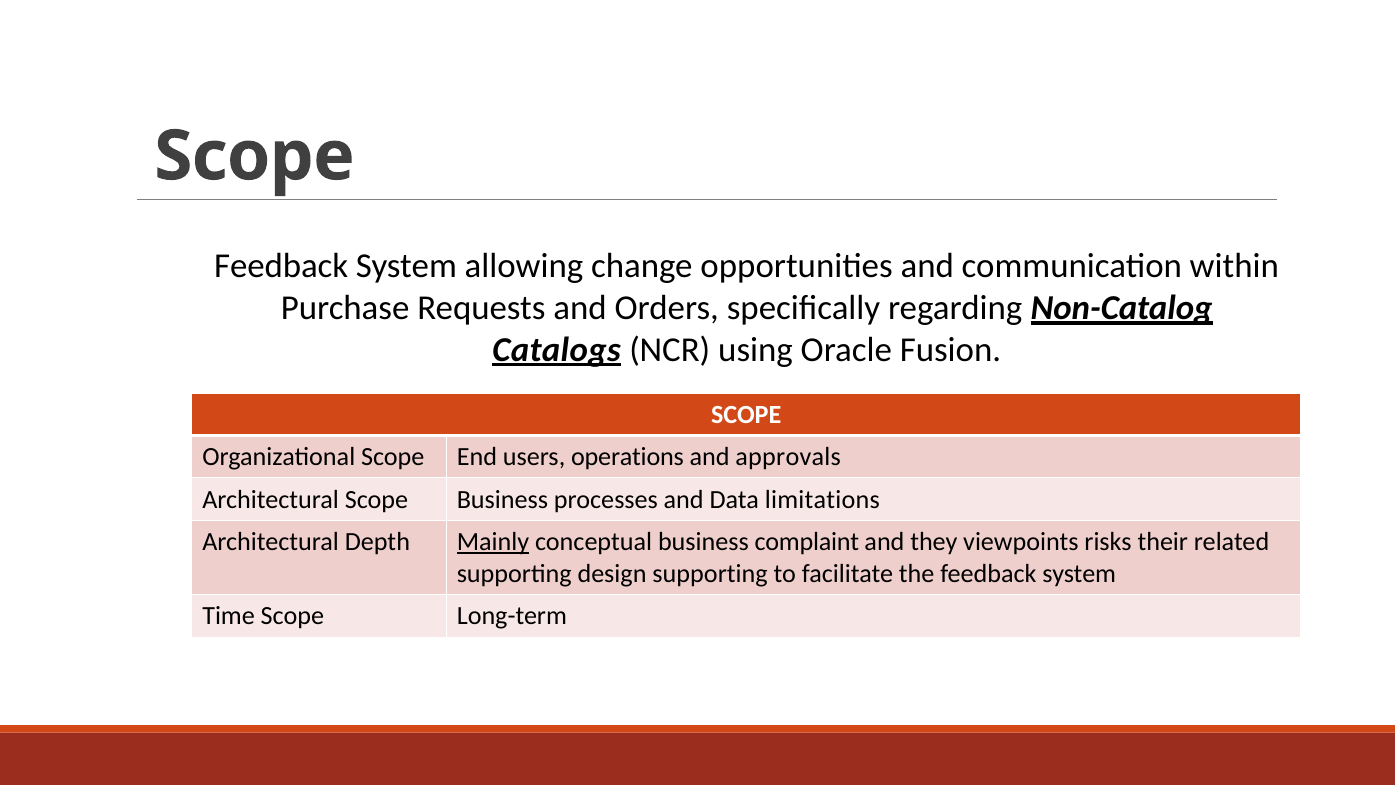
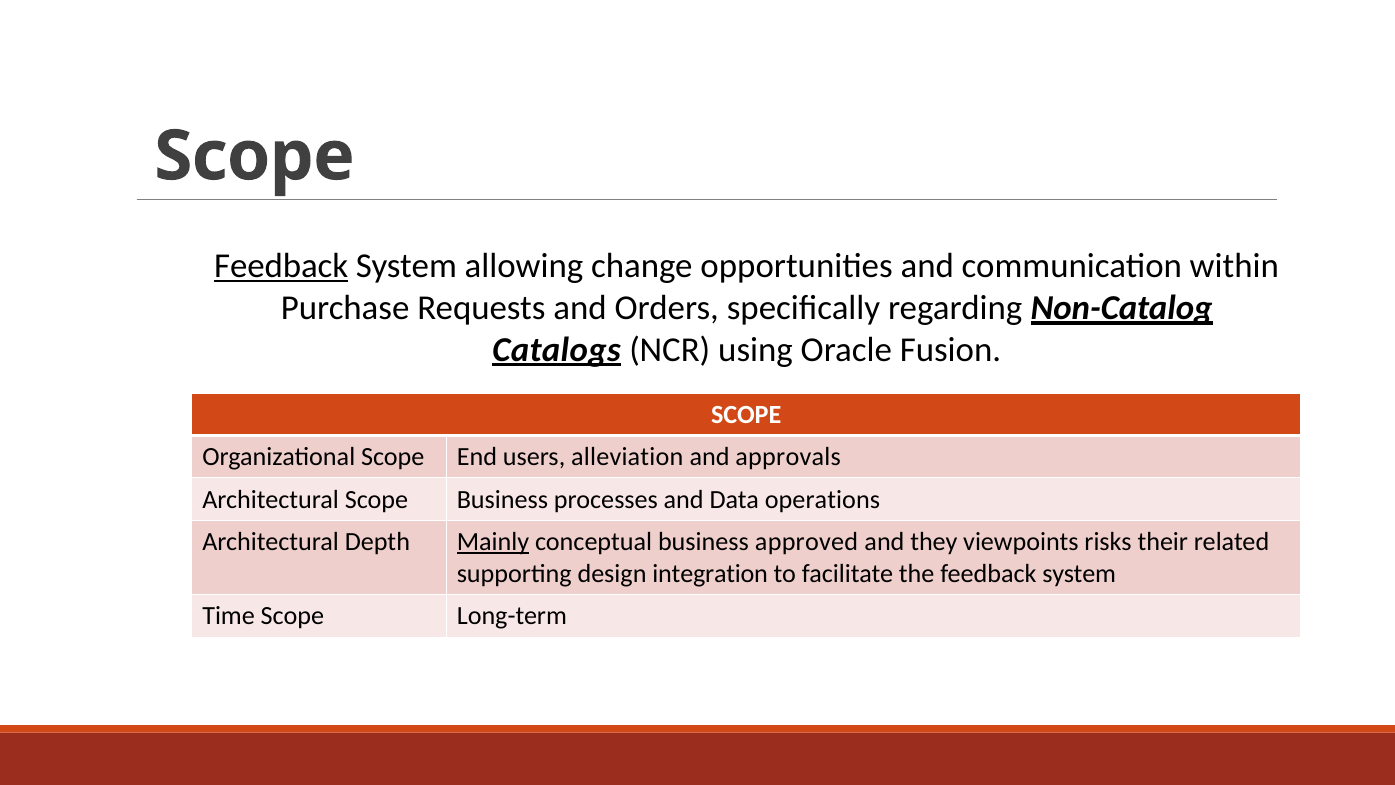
Feedback underline: none -> present (281, 266)
operations: operations -> alleviation (627, 457)
limitations: limitations -> operations (822, 499)
complaint: complaint -> approved (807, 542)
design supporting: supporting -> integration (710, 574)
